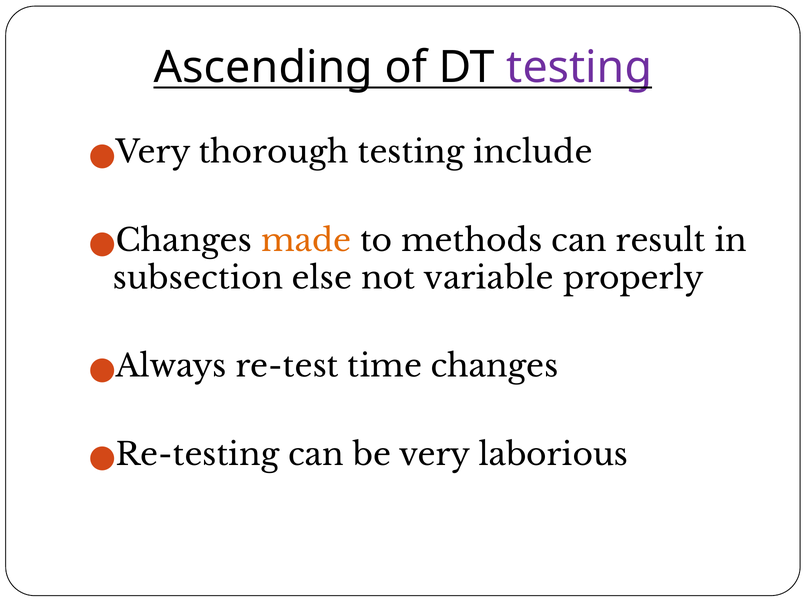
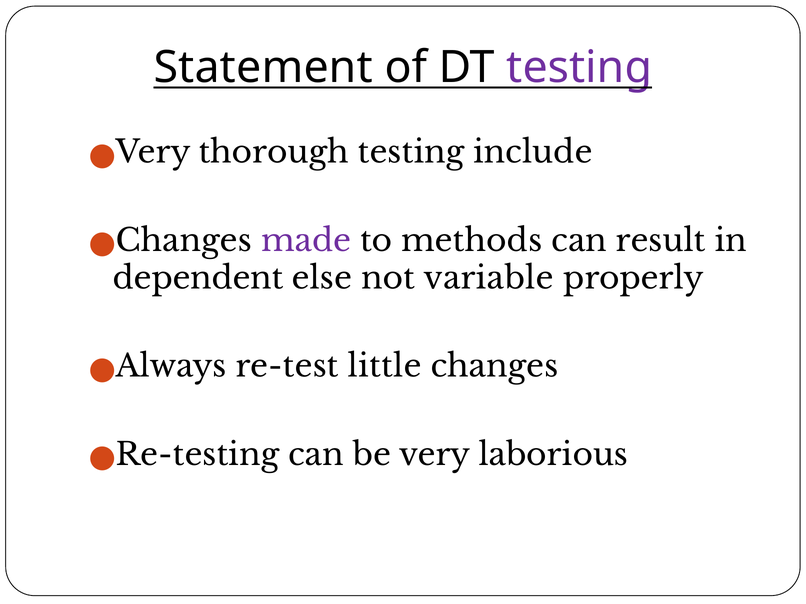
Ascending: Ascending -> Statement (263, 67)
made colour: orange -> purple (306, 241)
subsection: subsection -> dependent (198, 279)
time: time -> little (385, 367)
